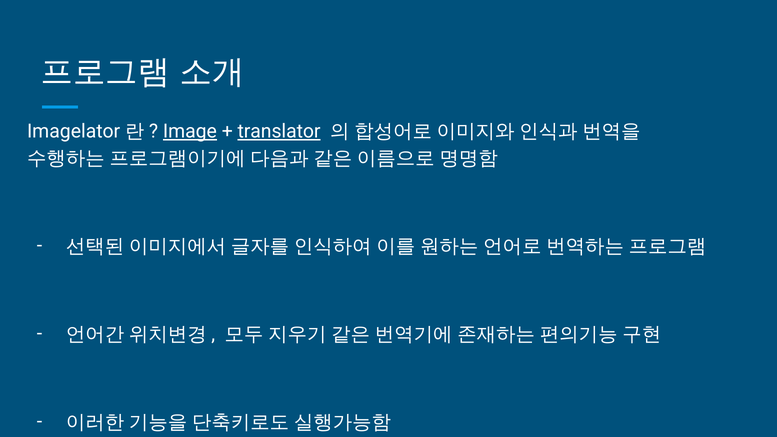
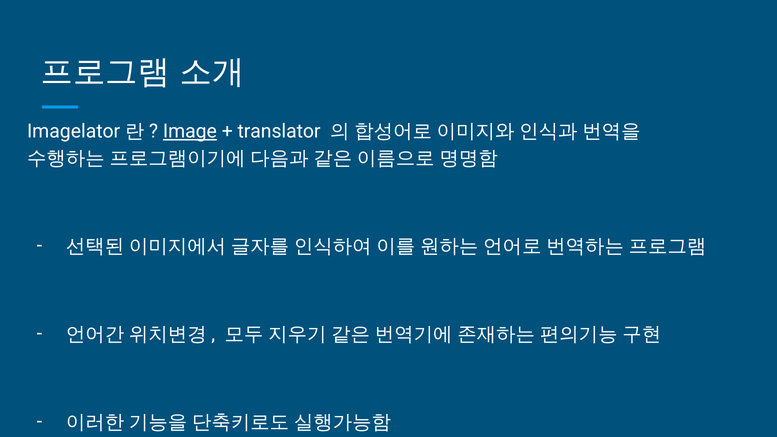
translator underline: present -> none (279, 131)
